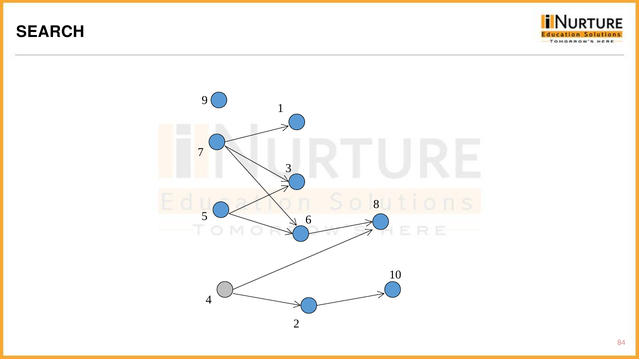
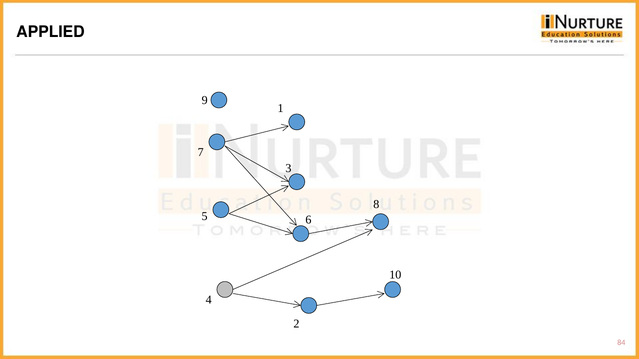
SEARCH: SEARCH -> APPLIED (50, 32)
